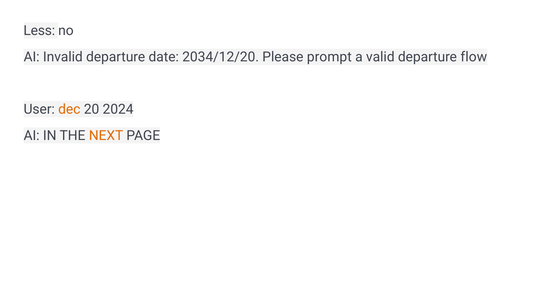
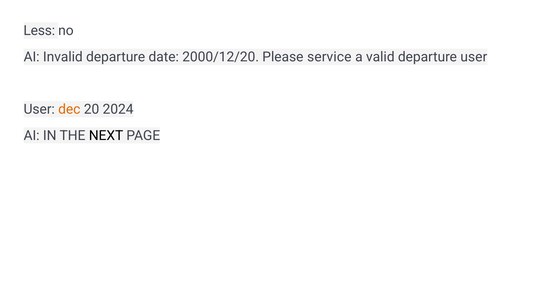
2034/12/20: 2034/12/20 -> 2000/12/20 (221, 57)
prompt: prompt -> service (329, 57)
departure flow: flow -> user (474, 57)
NEXT colour: orange -> black (106, 136)
